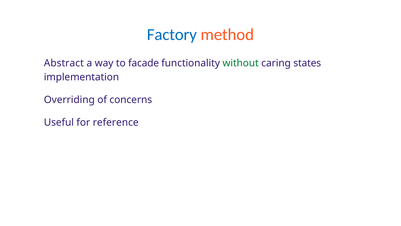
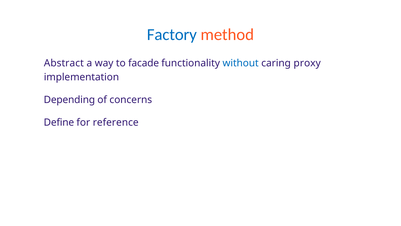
without colour: green -> blue (241, 63)
states: states -> proxy (307, 63)
Overriding: Overriding -> Depending (69, 100)
Useful: Useful -> Define (59, 122)
